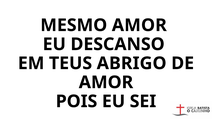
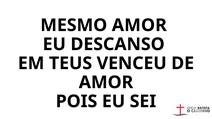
ABRIGO: ABRIGO -> VENCEU (132, 63)
